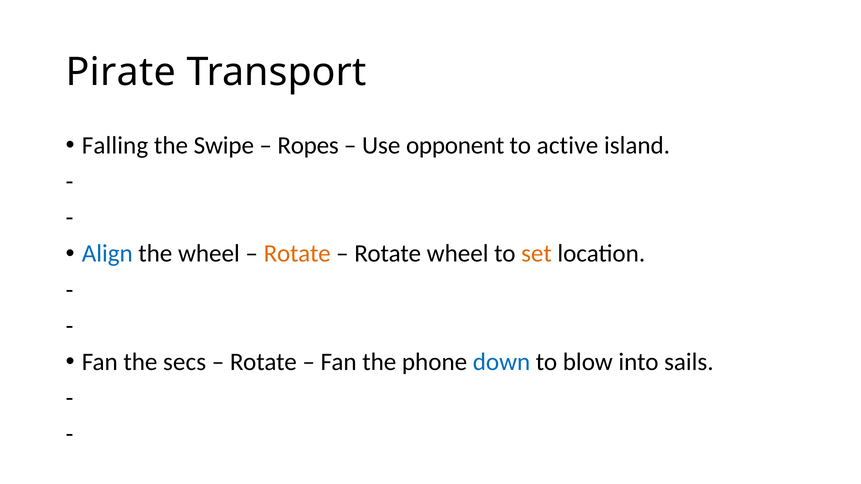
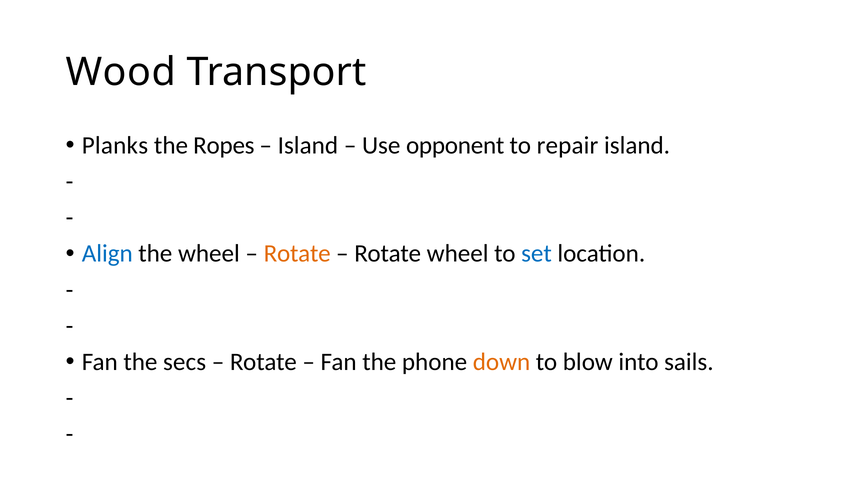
Pirate: Pirate -> Wood (121, 72)
Falling: Falling -> Planks (115, 146)
Swipe: Swipe -> Ropes (224, 146)
Ropes: Ropes -> Island (308, 146)
active: active -> repair (568, 146)
set colour: orange -> blue (537, 254)
down colour: blue -> orange (502, 362)
